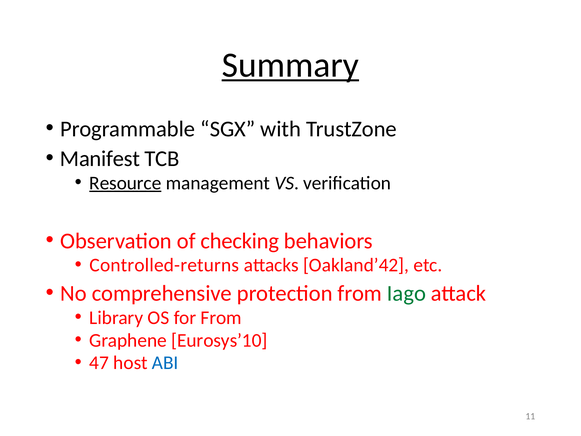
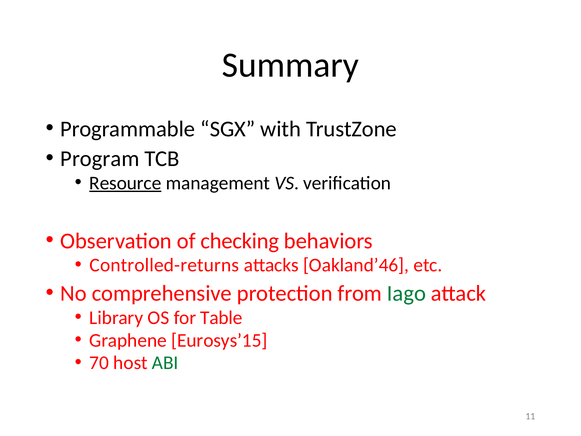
Summary underline: present -> none (290, 65)
Manifest: Manifest -> Program (100, 159)
Oakland’42: Oakland’42 -> Oakland’46 (356, 265)
for From: From -> Table (221, 317)
Eurosys’10: Eurosys’10 -> Eurosys’15 (219, 340)
47: 47 -> 70 (99, 363)
ABI colour: blue -> green (165, 363)
